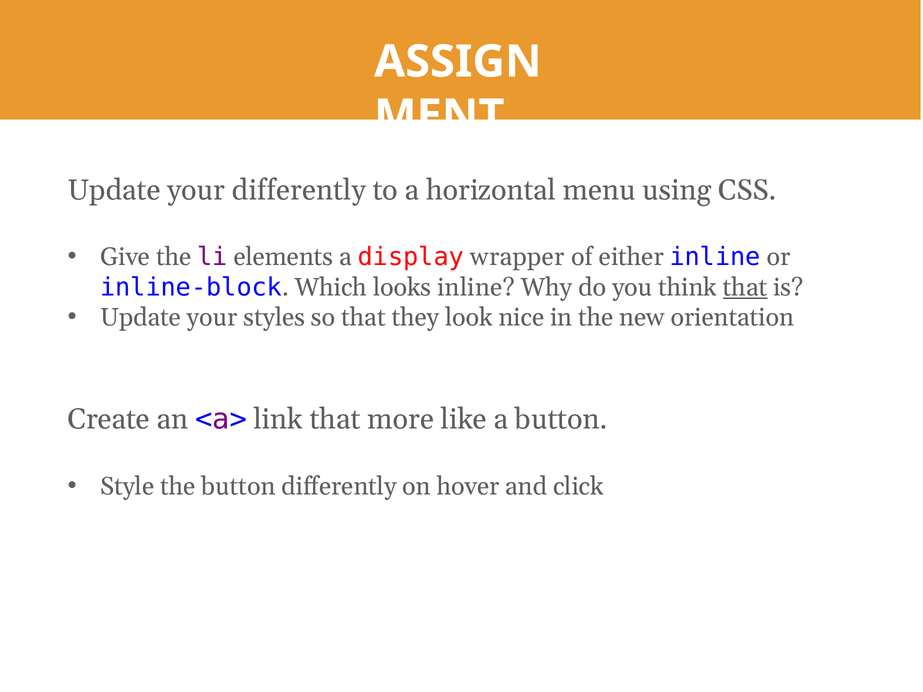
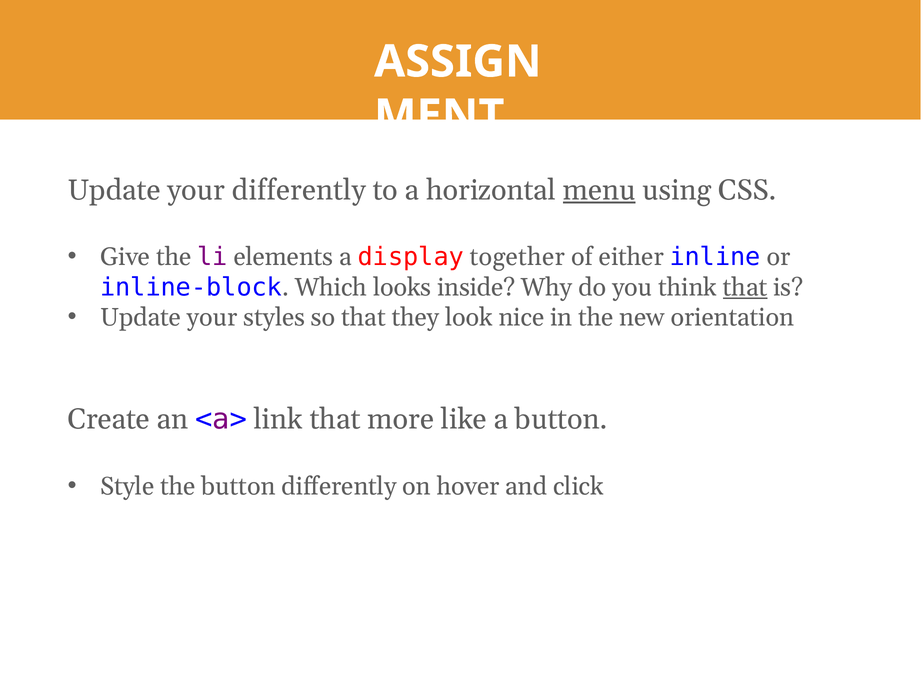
menu underline: none -> present (599, 190)
wrapper: wrapper -> together (517, 257)
looks inline: inline -> inside (476, 287)
